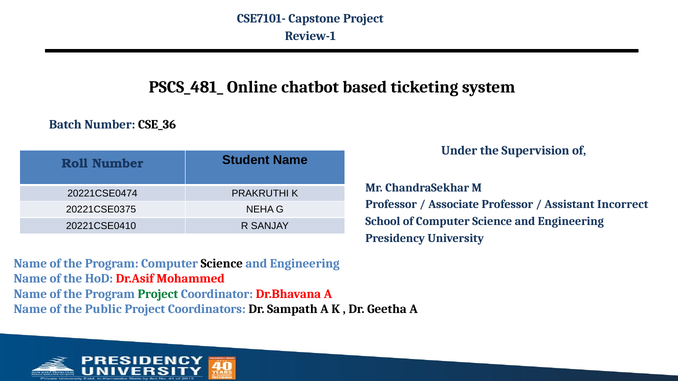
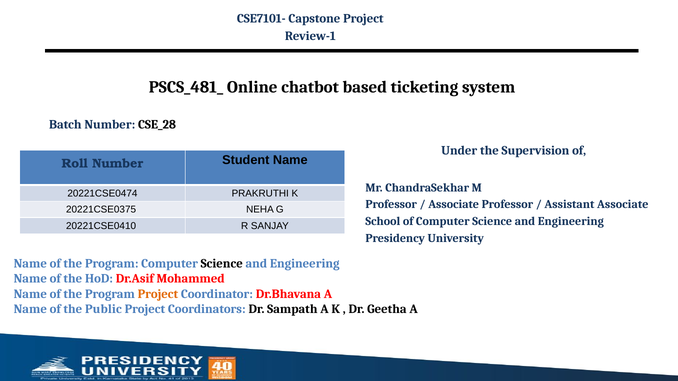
CSE_36: CSE_36 -> CSE_28 (157, 125)
Assistant Incorrect: Incorrect -> Associate (623, 205)
Project colour: green -> orange (158, 294)
